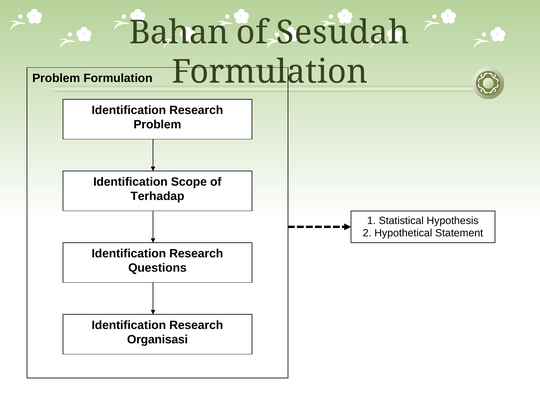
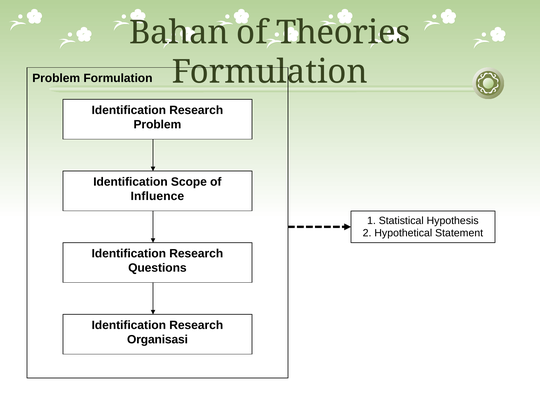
Sesudah: Sesudah -> Theories (343, 32)
Terhadap: Terhadap -> Influence (157, 196)
